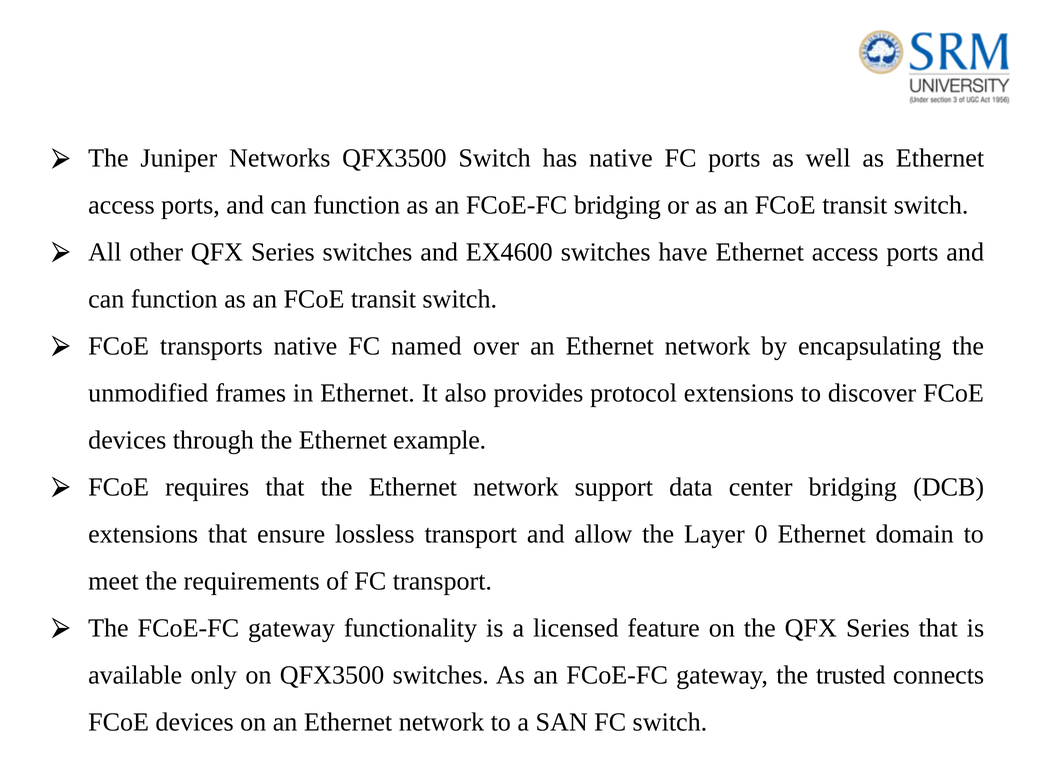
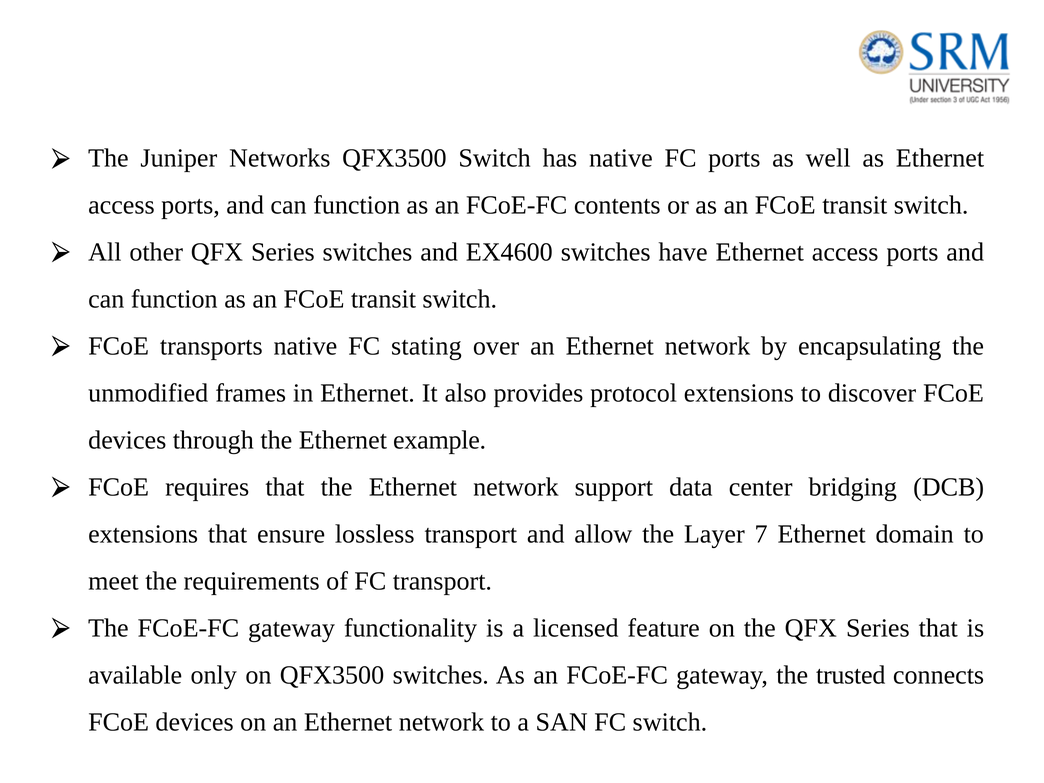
FCoE-FC bridging: bridging -> contents (617, 205)
named: named -> stating (426, 346)
0: 0 -> 7 (761, 534)
